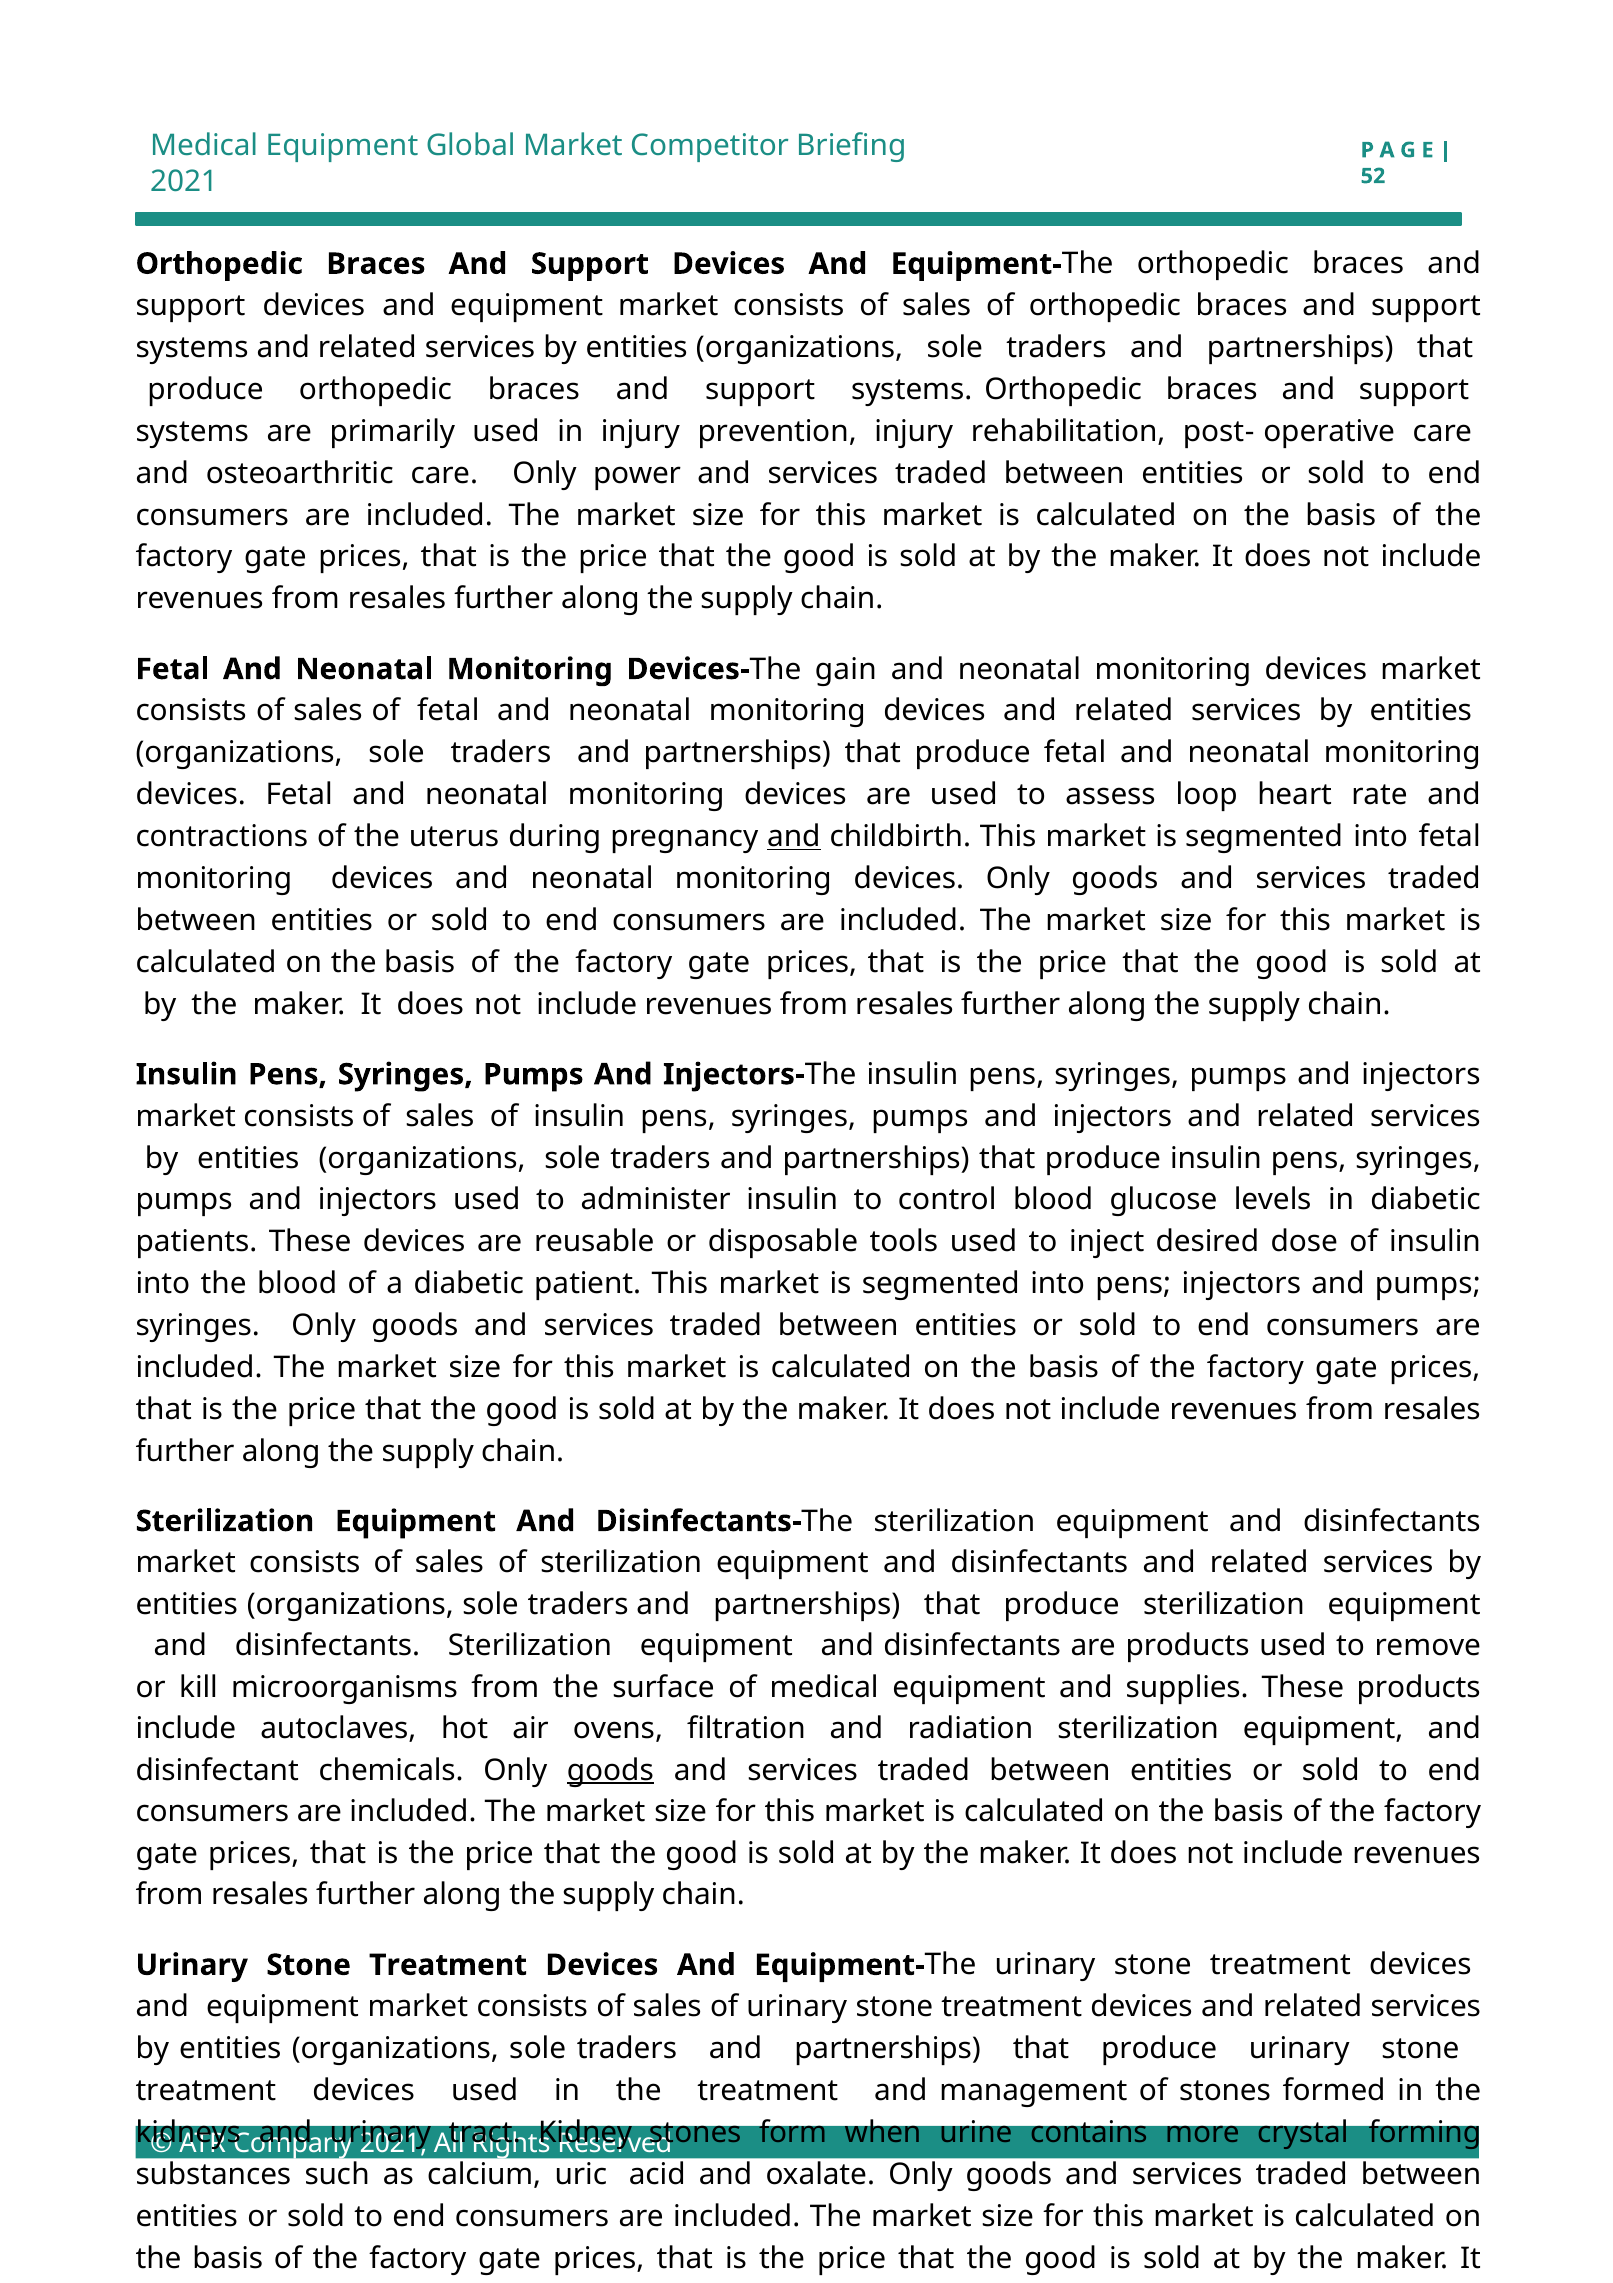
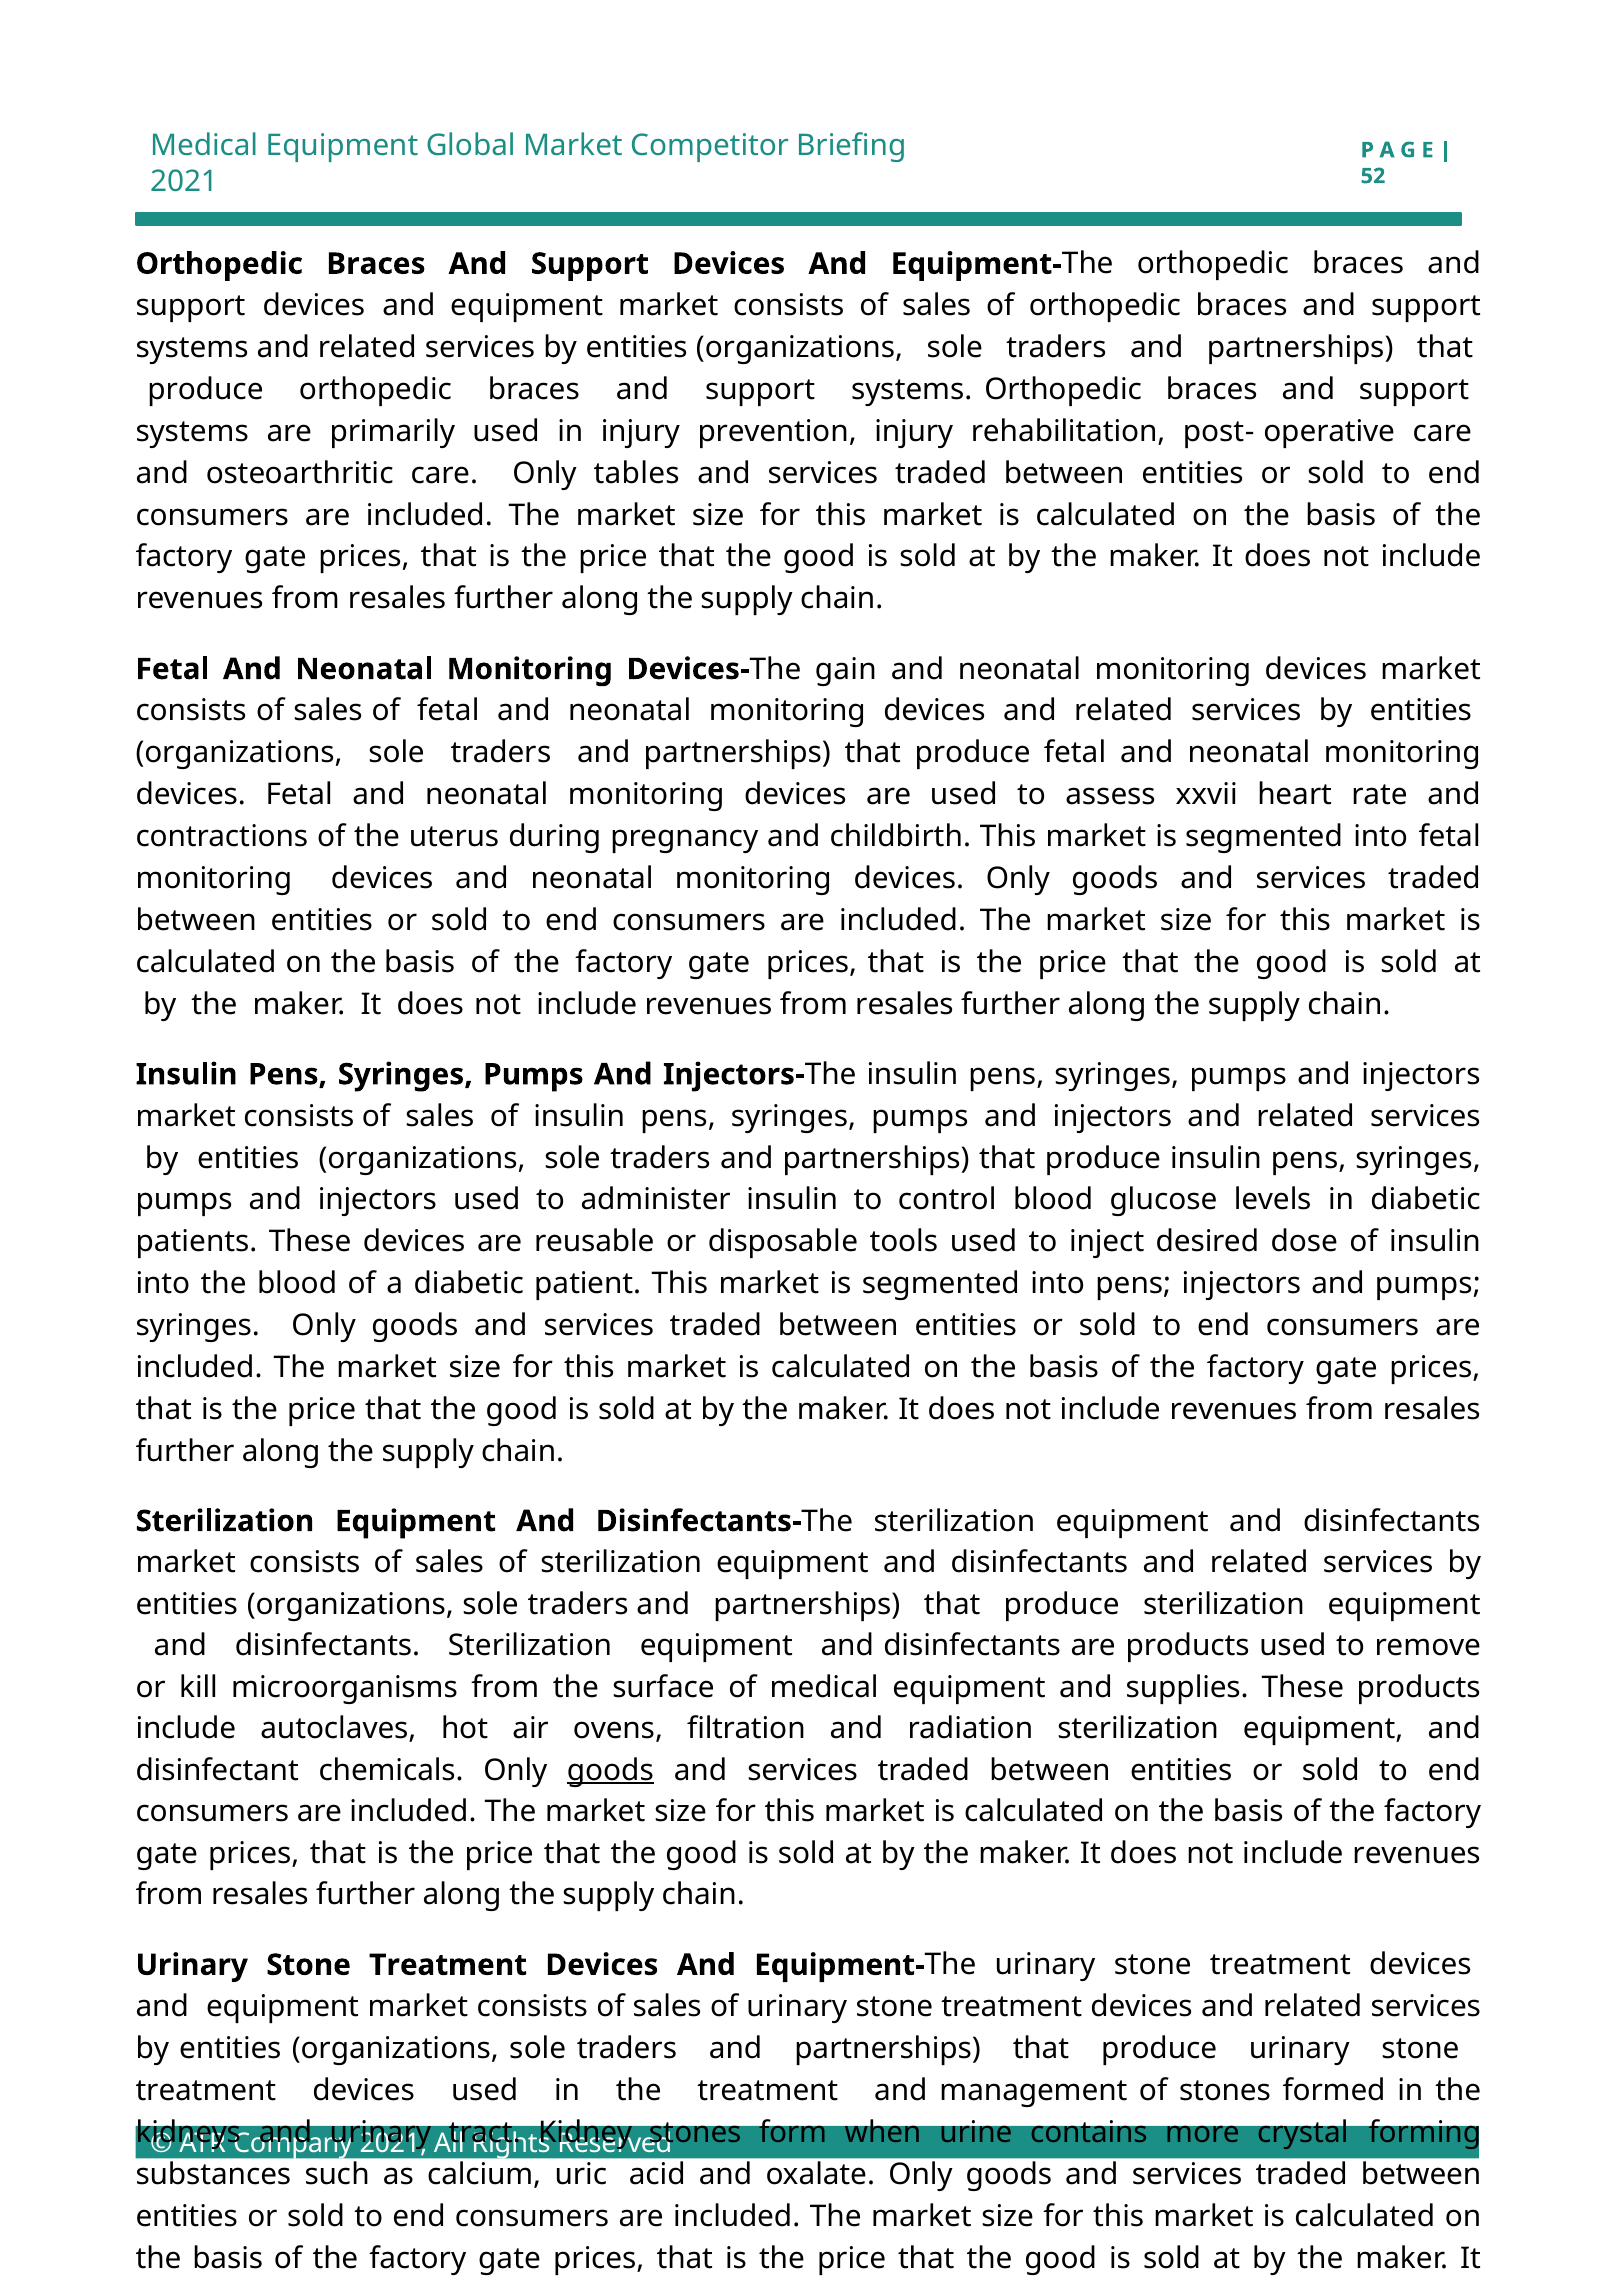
power: power -> tables (637, 473)
loop: loop -> xxvii (1207, 795)
and underline: present -> none (794, 837)
